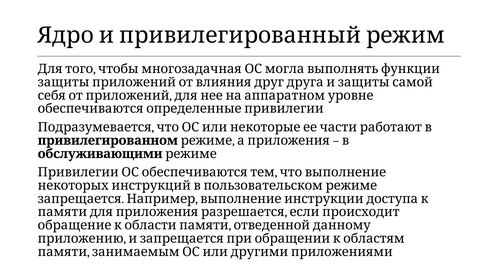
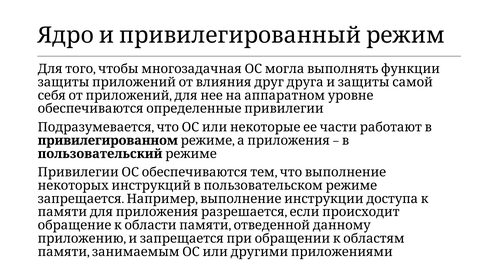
обслуживающими: обслуживающими -> пользовательский (100, 154)
